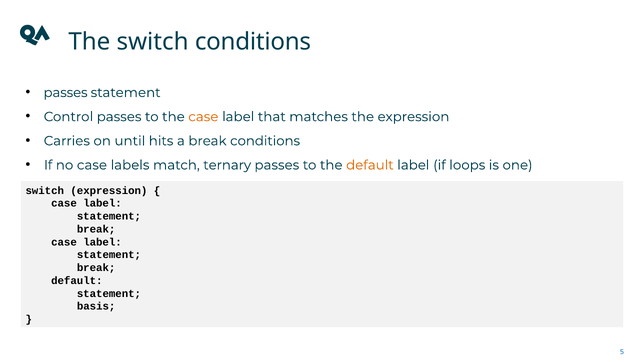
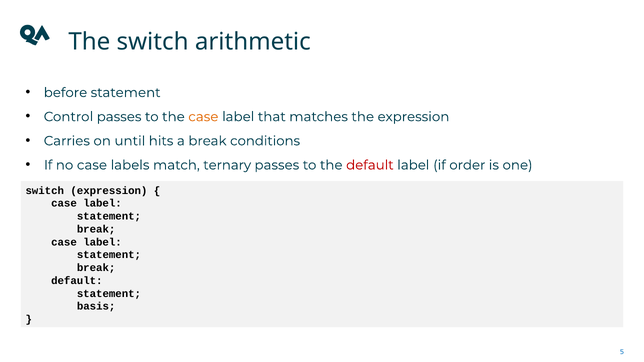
switch conditions: conditions -> arithmetic (253, 42)
passes: passes -> before (65, 93)
default colour: orange -> red (370, 165)
loops: loops -> order (467, 165)
